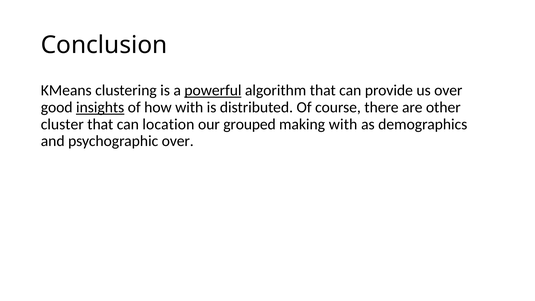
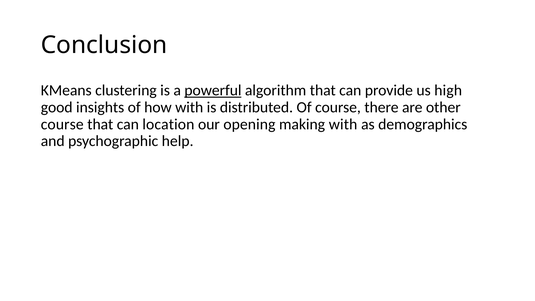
us over: over -> high (448, 90)
insights underline: present -> none (100, 107)
cluster: cluster -> course (62, 124)
grouped: grouped -> opening (249, 124)
psychographic over: over -> help (178, 141)
